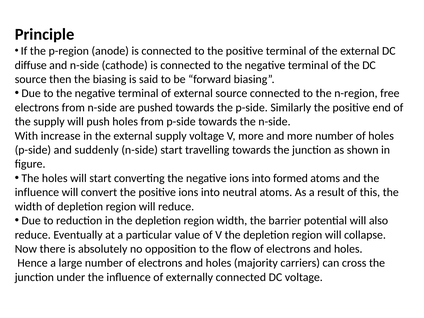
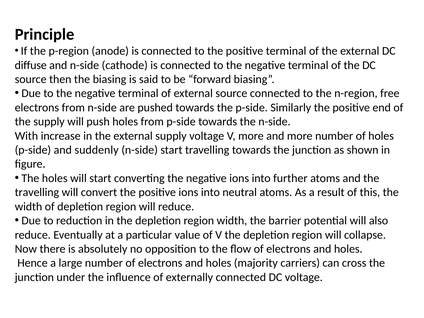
formed: formed -> further (290, 178)
influence: influence -> travelling (37, 192)
